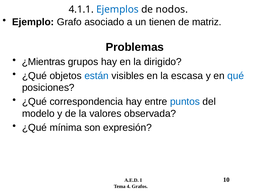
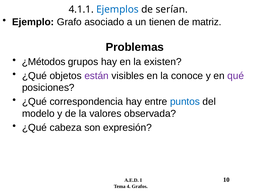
nodos: nodos -> serían (172, 9)
¿Mientras: ¿Mientras -> ¿Métodos (44, 62)
dirigido: dirigido -> existen (163, 62)
están colour: blue -> purple (97, 76)
escasa: escasa -> conoce (187, 76)
qué colour: blue -> purple (236, 76)
mínima: mínima -> cabeza (66, 128)
